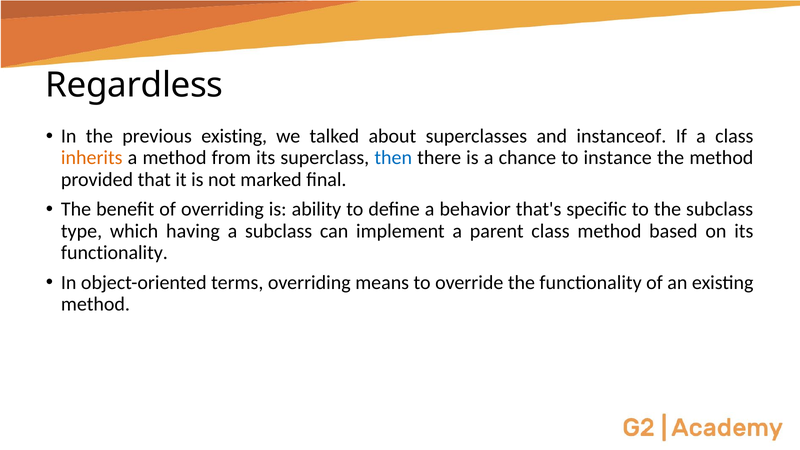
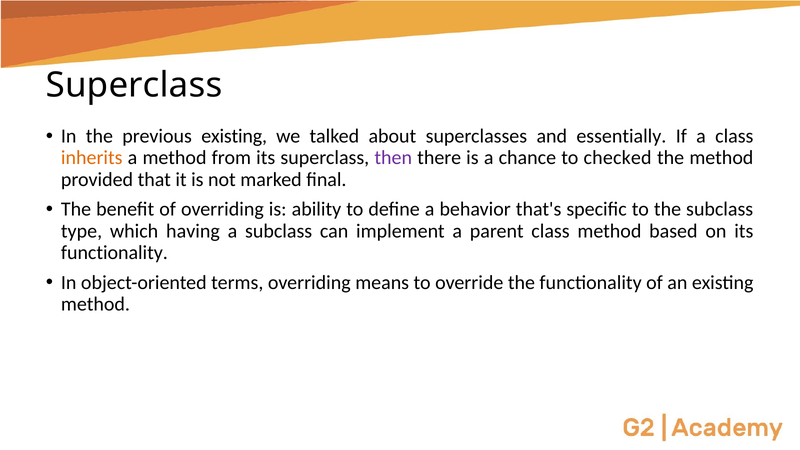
Regardless: Regardless -> Superclass (134, 85)
instanceof: instanceof -> essentially (621, 136)
then colour: blue -> purple (393, 158)
instance: instance -> checked (618, 158)
